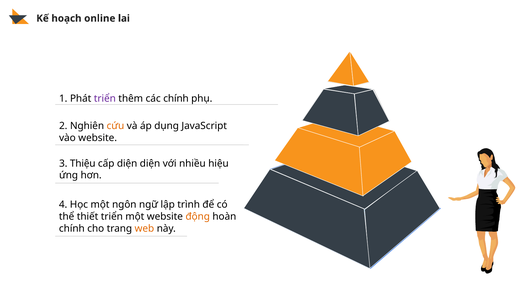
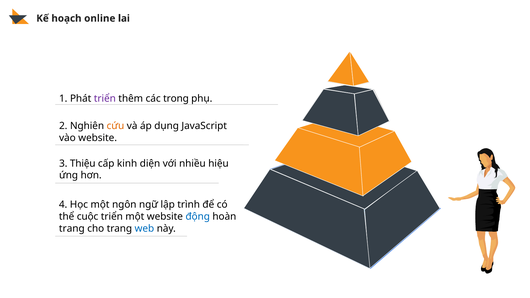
các chính: chính -> trong (176, 99)
cấp diện: diện -> kinh (127, 164)
thiết: thiết -> cuộc (88, 217)
động colour: orange -> blue (198, 217)
chính: chính -> trang (72, 229)
web colour: orange -> blue (144, 229)
